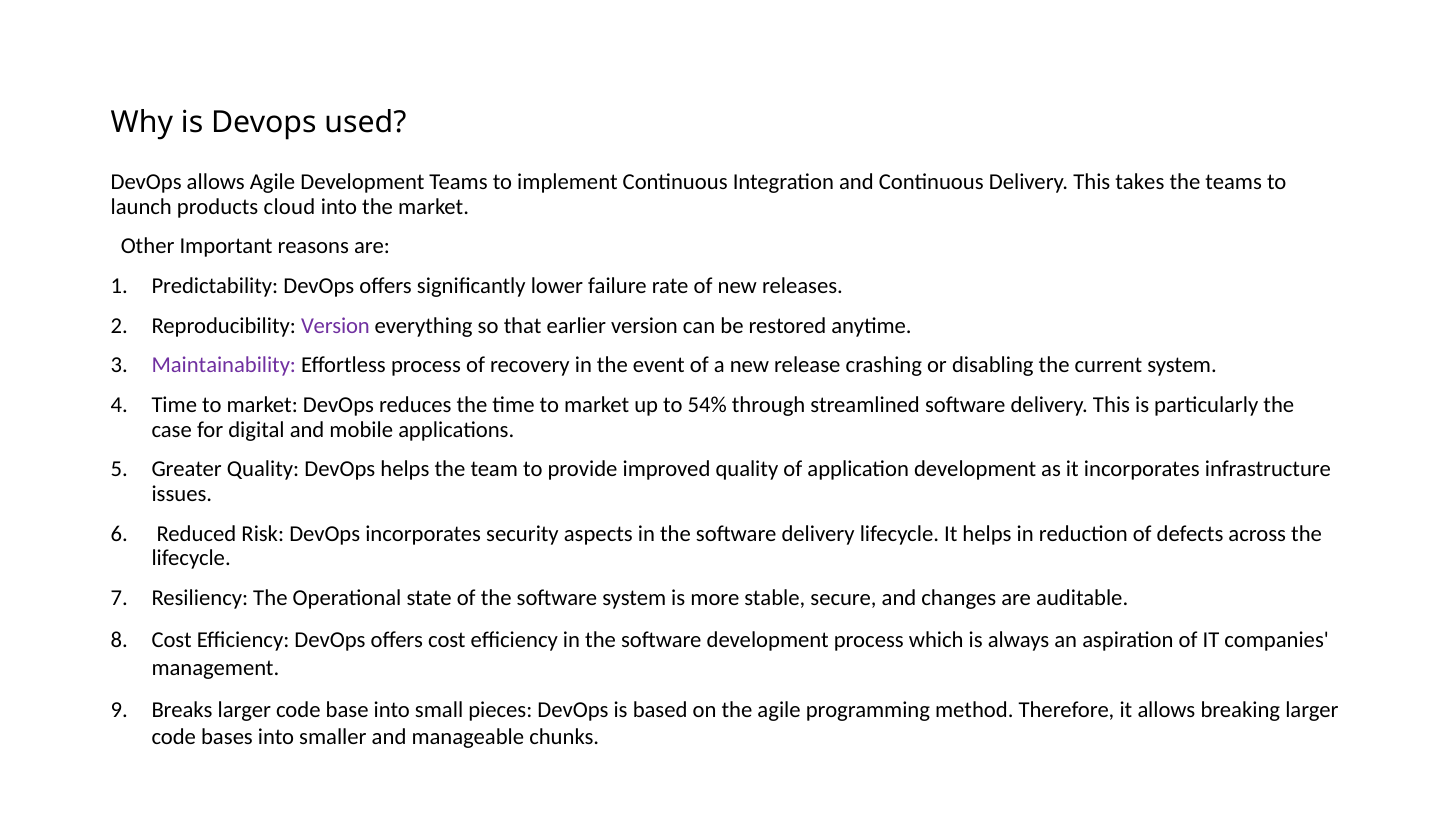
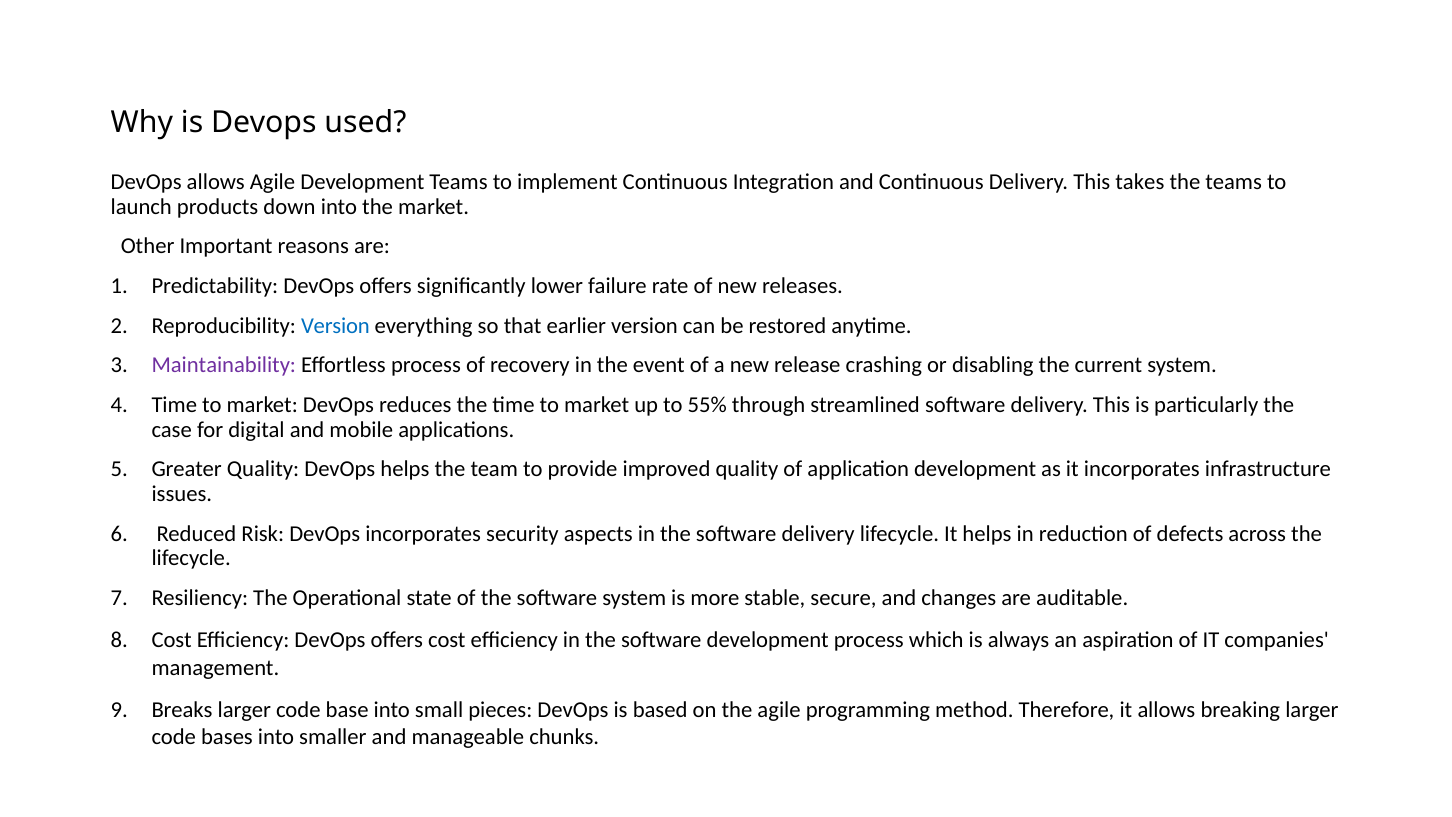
cloud: cloud -> down (290, 207)
Version colour: purple -> blue (335, 326)
54%: 54% -> 55% (707, 405)
